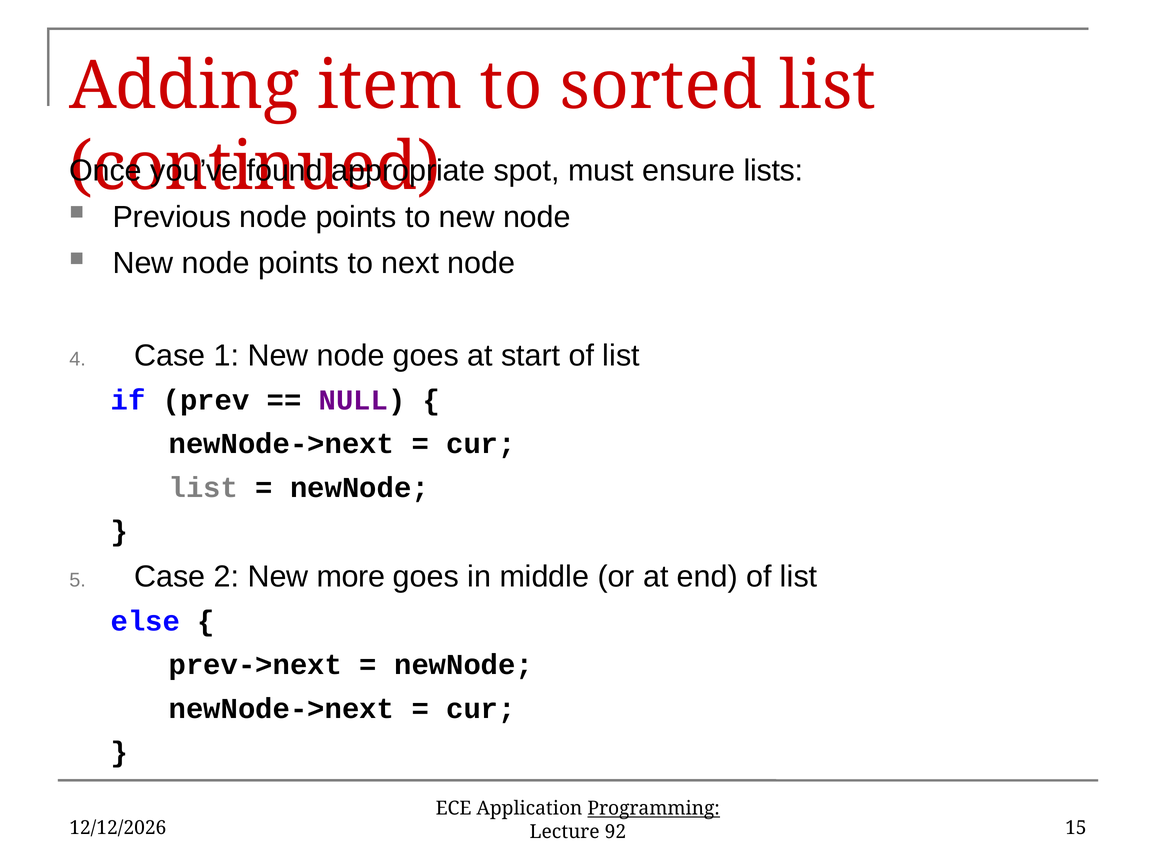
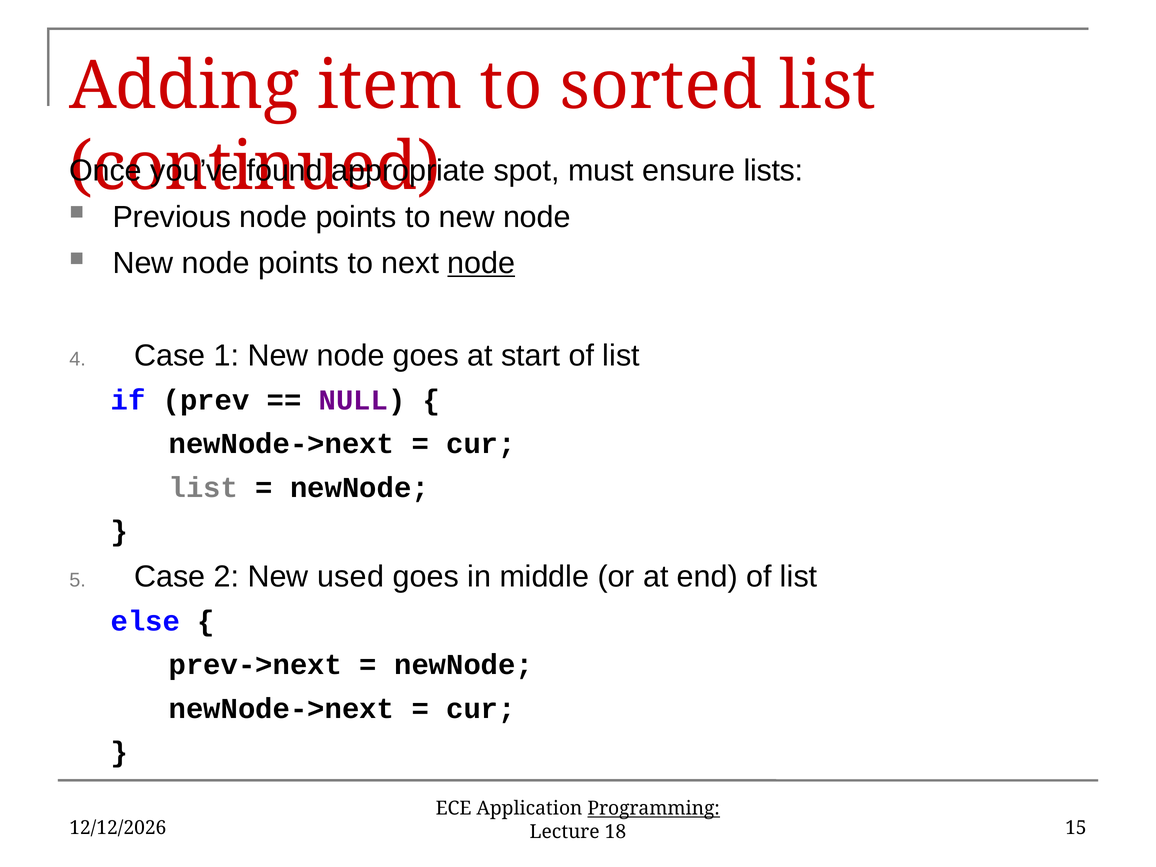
node underline: none -> present (481, 263)
more: more -> used (351, 577)
92: 92 -> 18 (615, 832)
